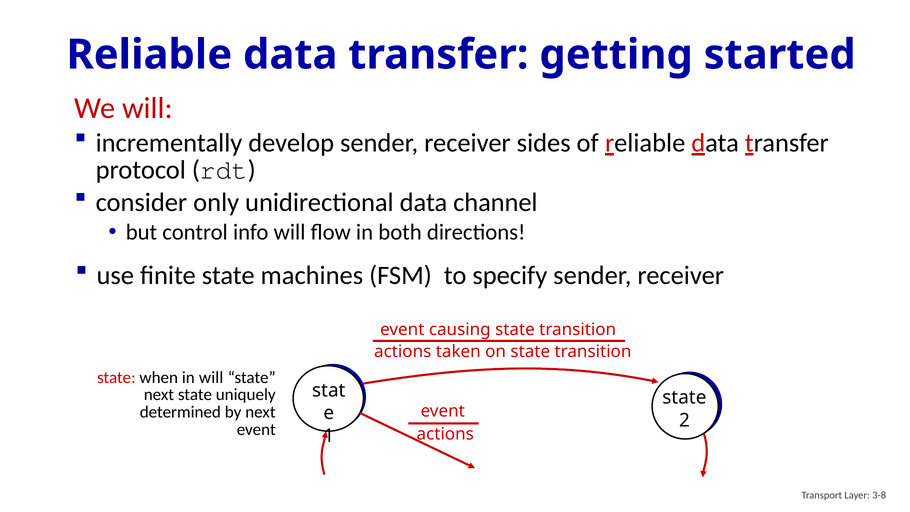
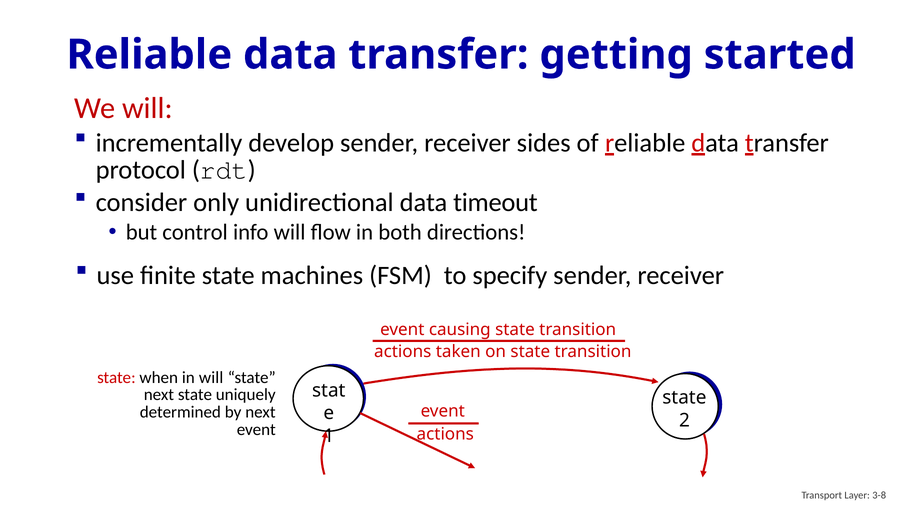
channel: channel -> timeout (495, 202)
